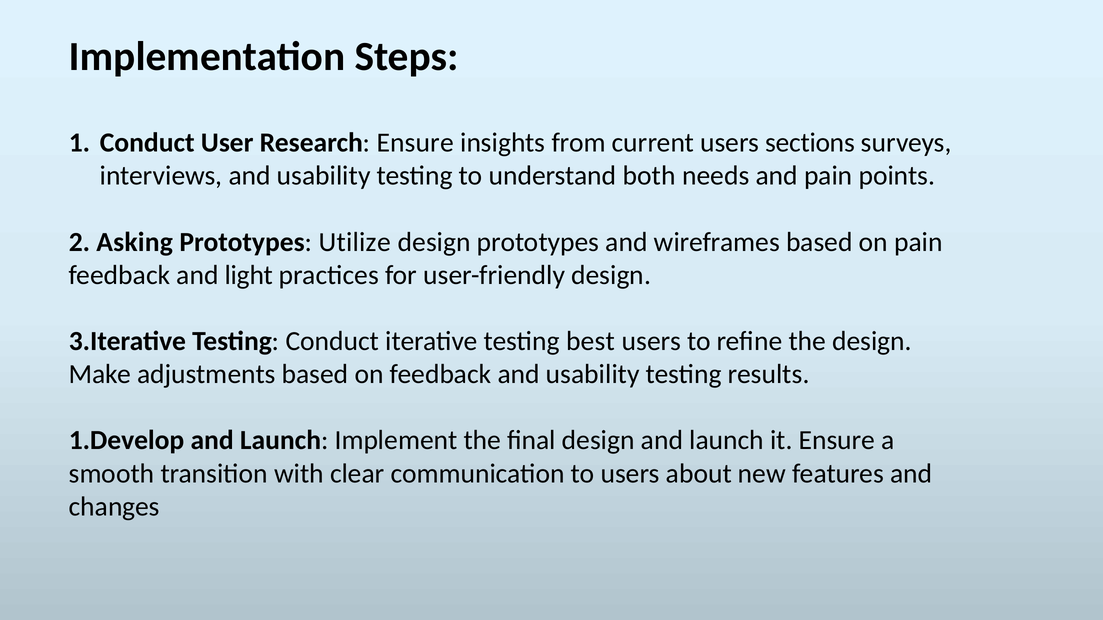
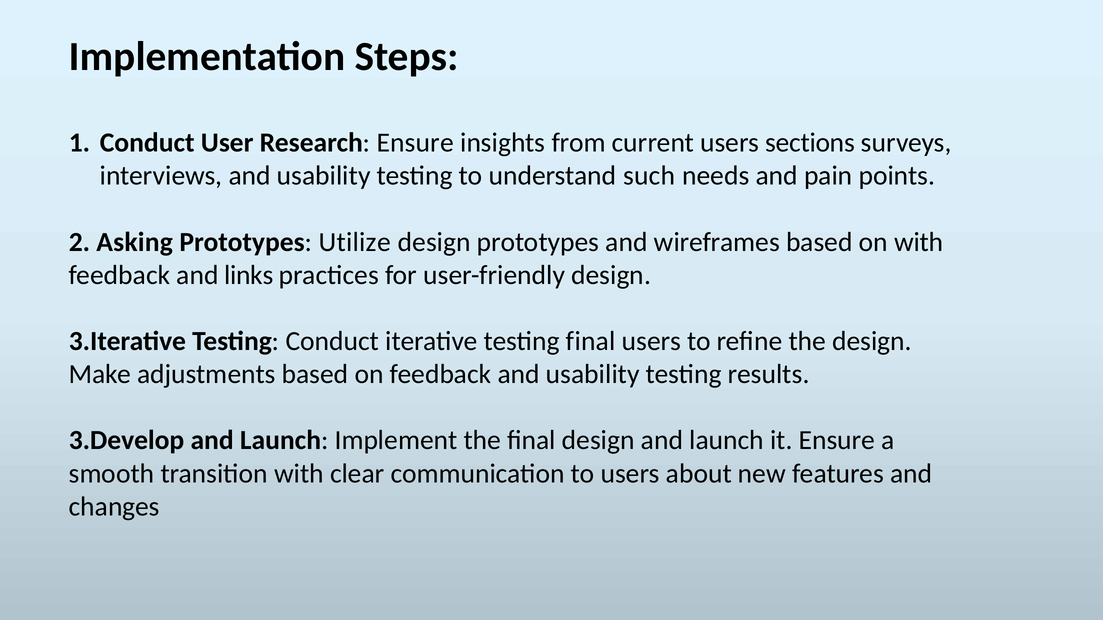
both: both -> such (649, 176)
on pain: pain -> with (919, 242)
light: light -> links (249, 275)
testing best: best -> final (591, 341)
1.Develop: 1.Develop -> 3.Develop (127, 441)
